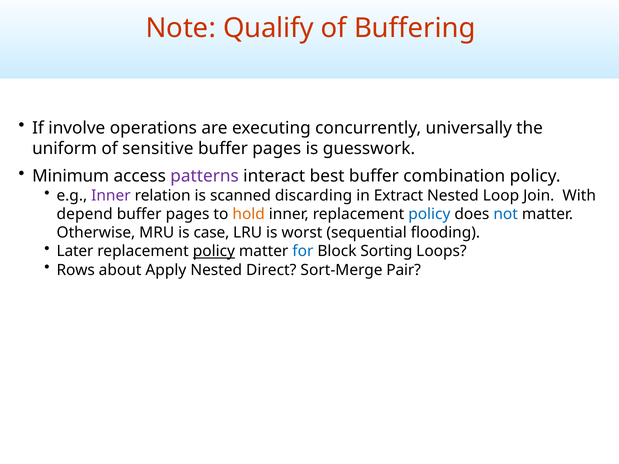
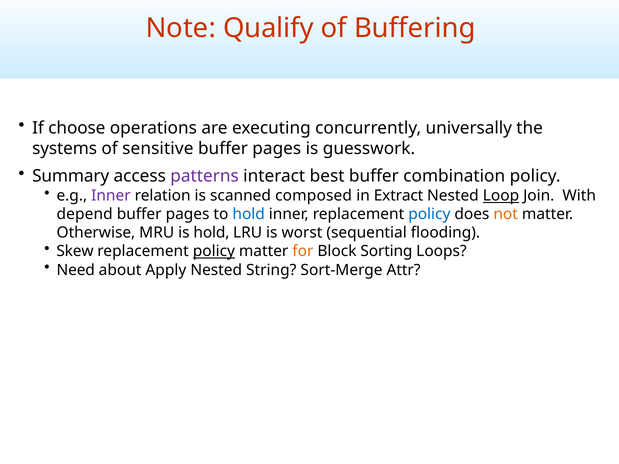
involve: involve -> choose (77, 128)
uniform: uniform -> systems (65, 149)
Minimum: Minimum -> Summary (71, 176)
discarding: discarding -> composed (314, 196)
Loop underline: none -> present (501, 196)
hold colour: orange -> blue (249, 214)
not colour: blue -> orange (506, 214)
is case: case -> hold (211, 233)
Later: Later -> Skew (75, 251)
for colour: blue -> orange (303, 251)
Rows: Rows -> Need (76, 270)
Direct: Direct -> String (271, 270)
Pair: Pair -> Attr (404, 270)
